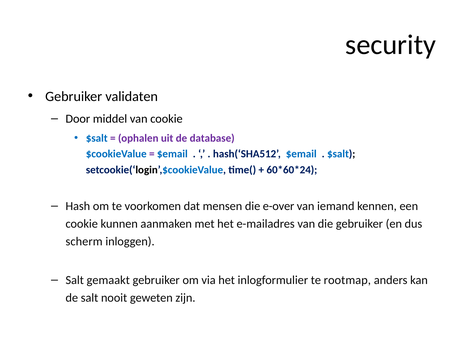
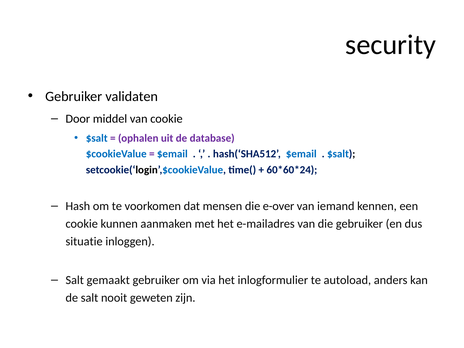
scherm: scherm -> situatie (84, 241)
rootmap: rootmap -> autoload (347, 280)
